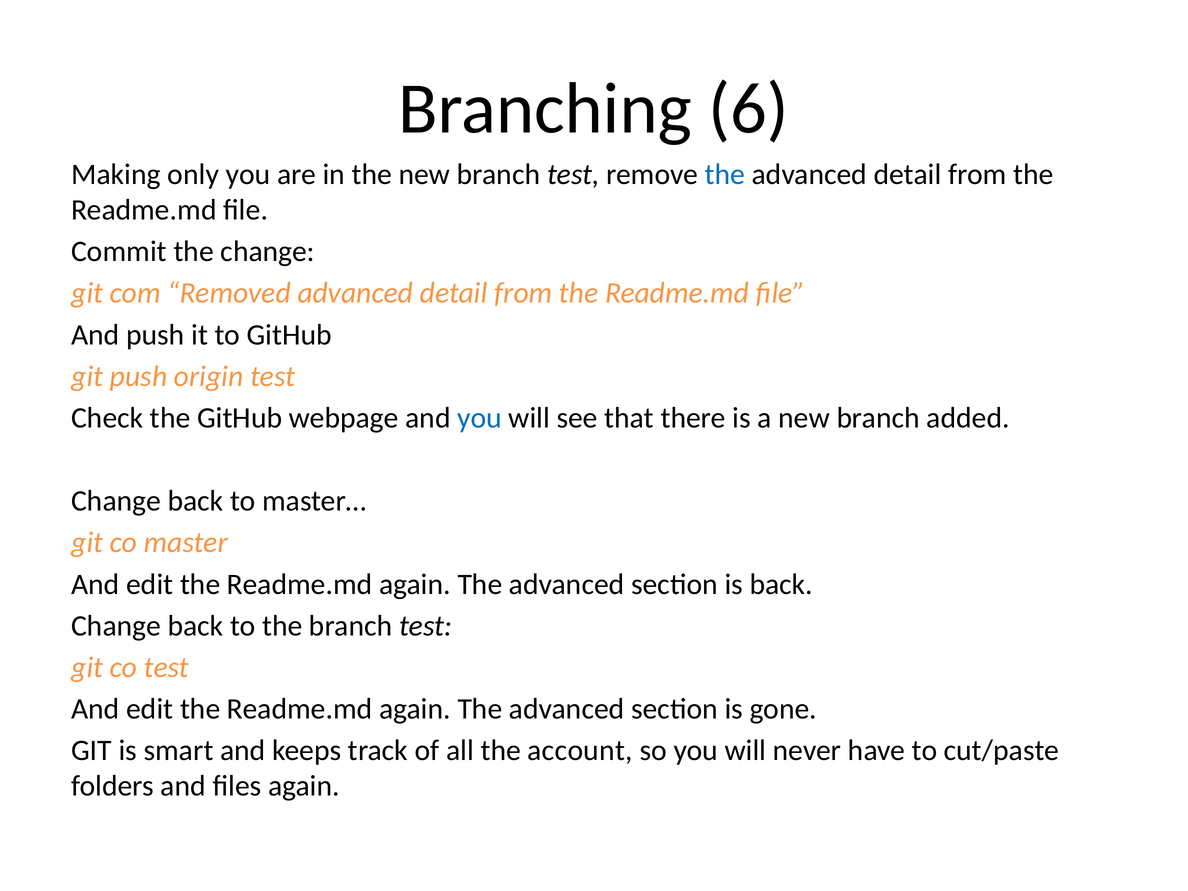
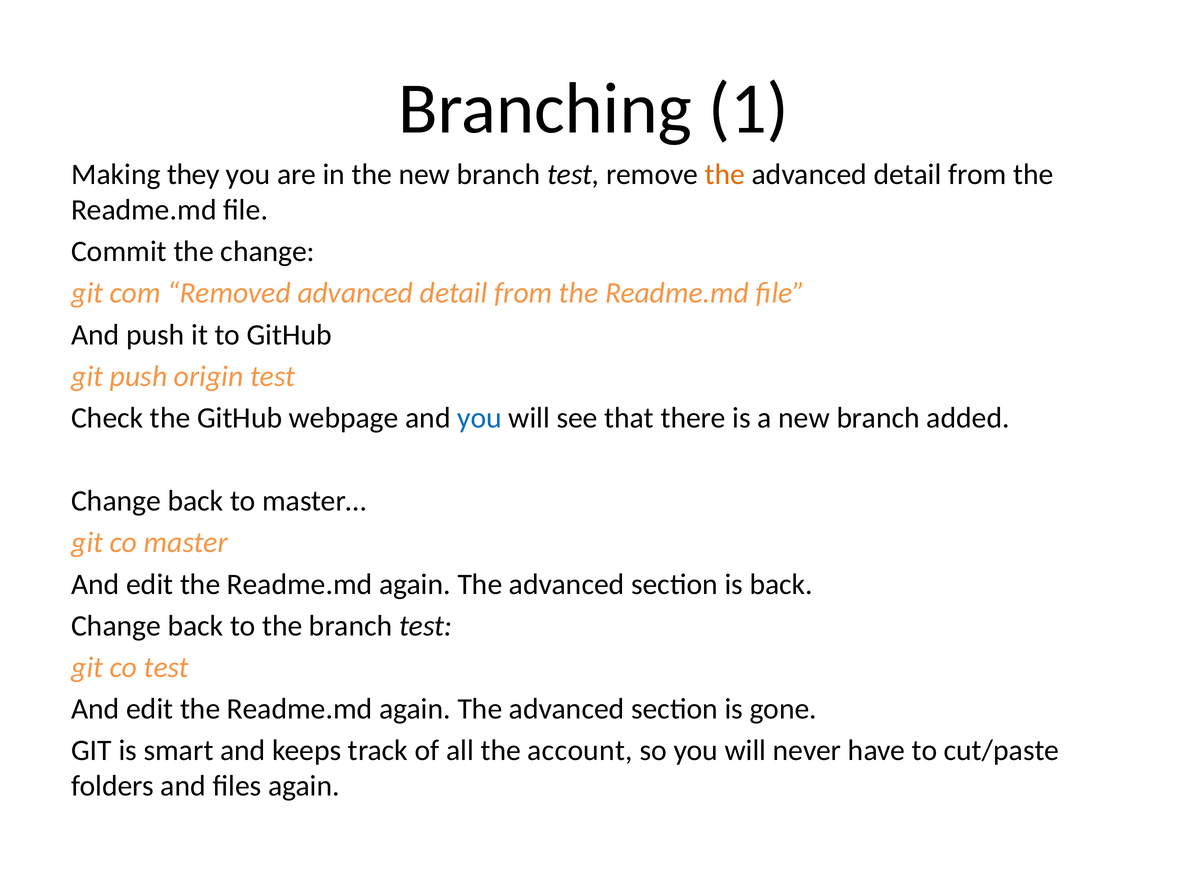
6: 6 -> 1 (749, 109)
only: only -> they (193, 174)
the colour: blue -> orange (725, 174)
